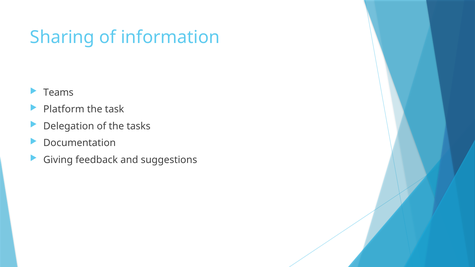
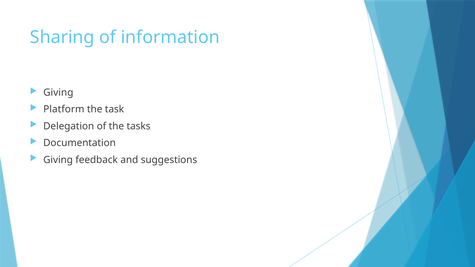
Teams: Teams -> Giving (58, 93)
